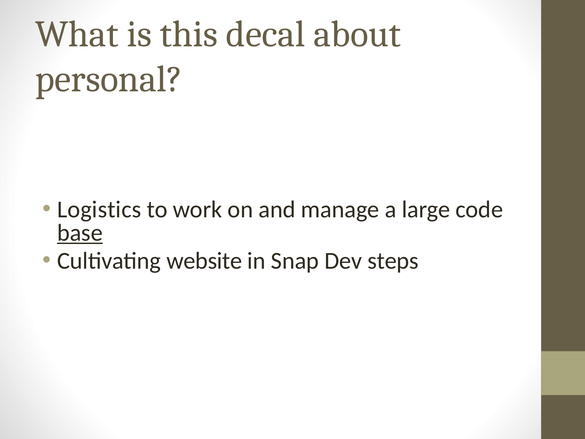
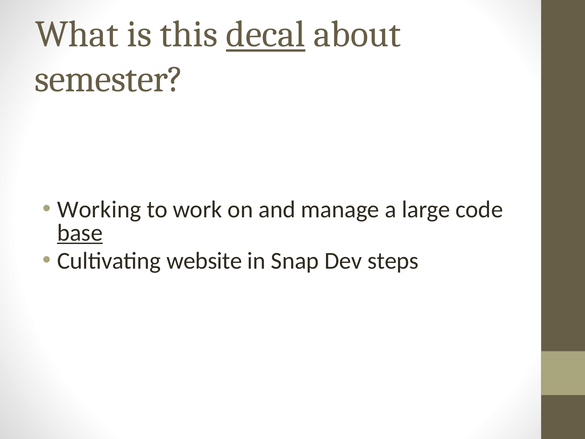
decal underline: none -> present (266, 34)
personal: personal -> semester (109, 79)
Logistics: Logistics -> Working (99, 209)
